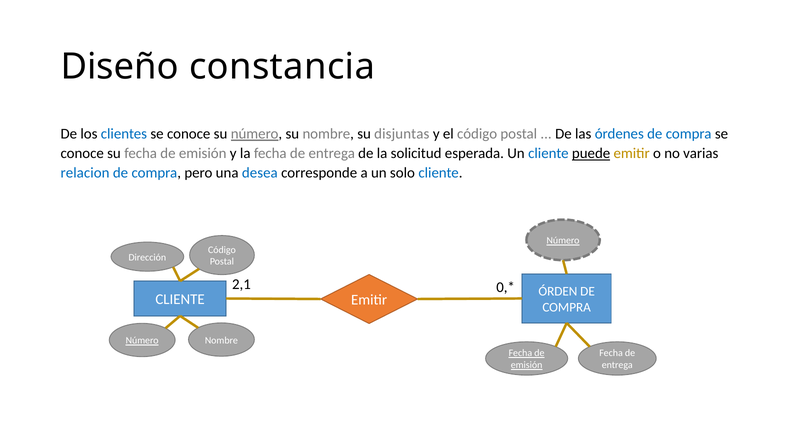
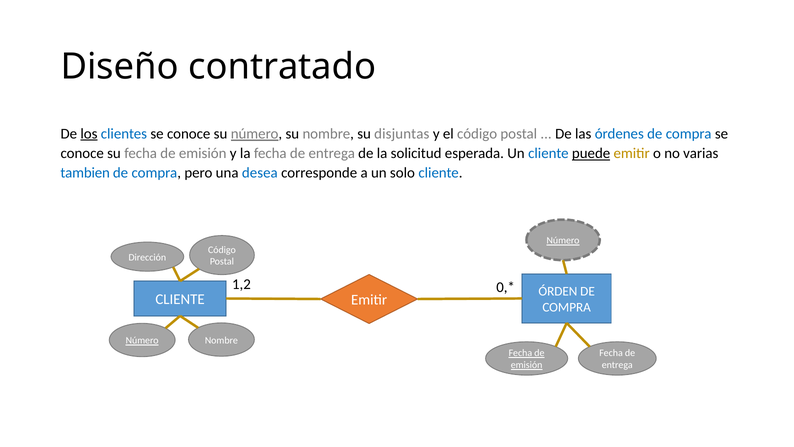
constancia: constancia -> contratado (282, 67)
los underline: none -> present (89, 134)
relacion: relacion -> tambien (85, 173)
2,1: 2,1 -> 1,2 (241, 284)
